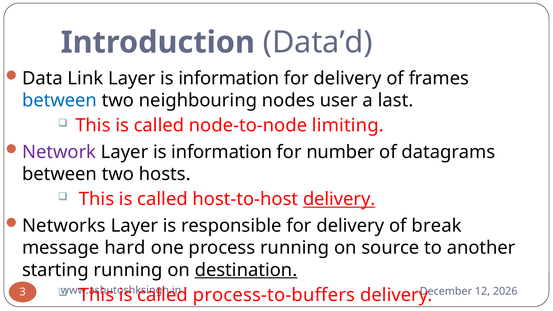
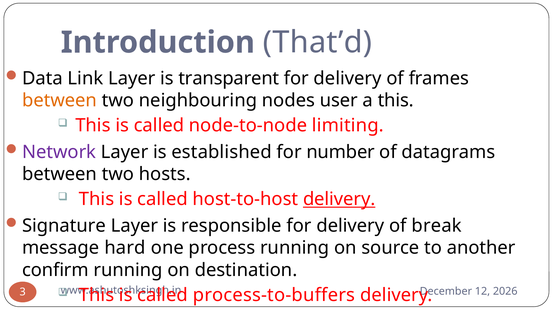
Data’d: Data’d -> That’d (318, 42)
Link Layer is information: information -> transparent (229, 78)
between colour: blue -> orange (60, 101)
a last: last -> this (396, 101)
information: information -> established (222, 152)
Networks: Networks -> Signature (64, 226)
starting: starting -> confirm (55, 270)
destination underline: present -> none (246, 270)
